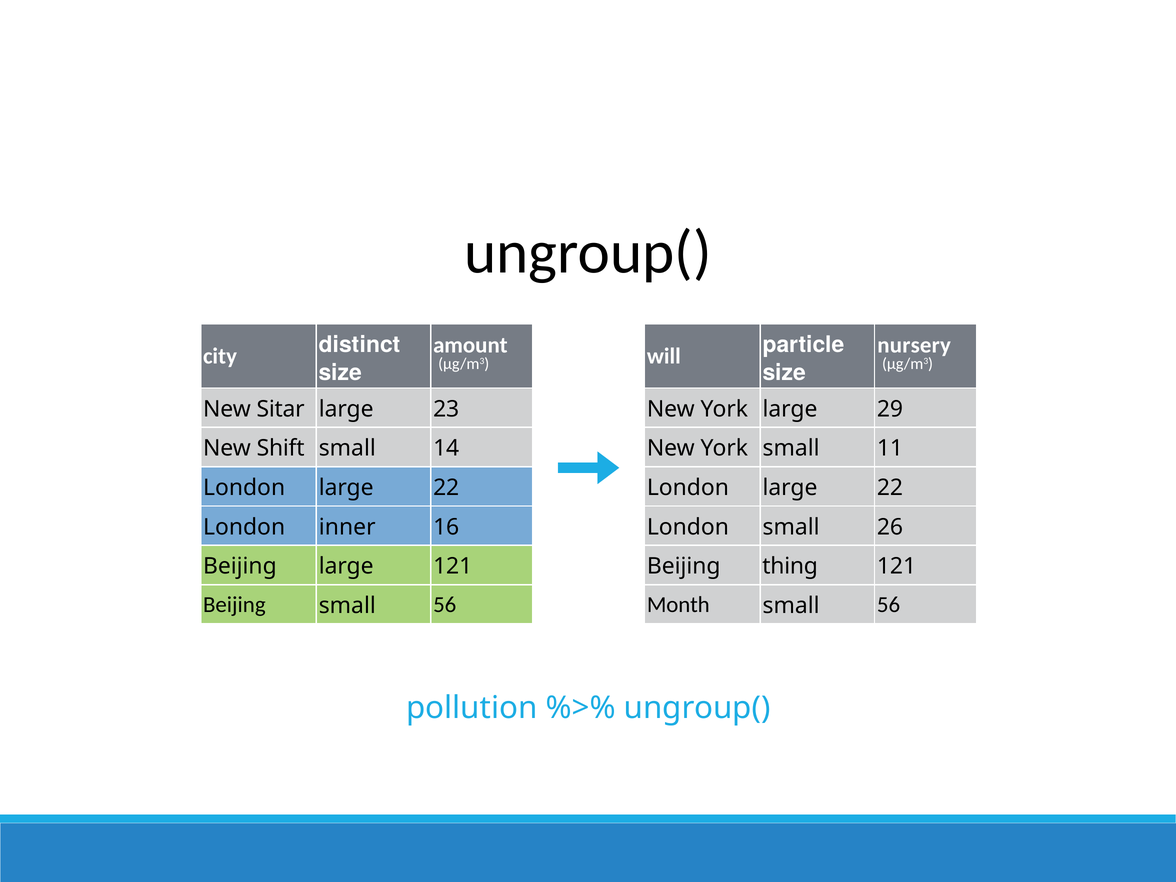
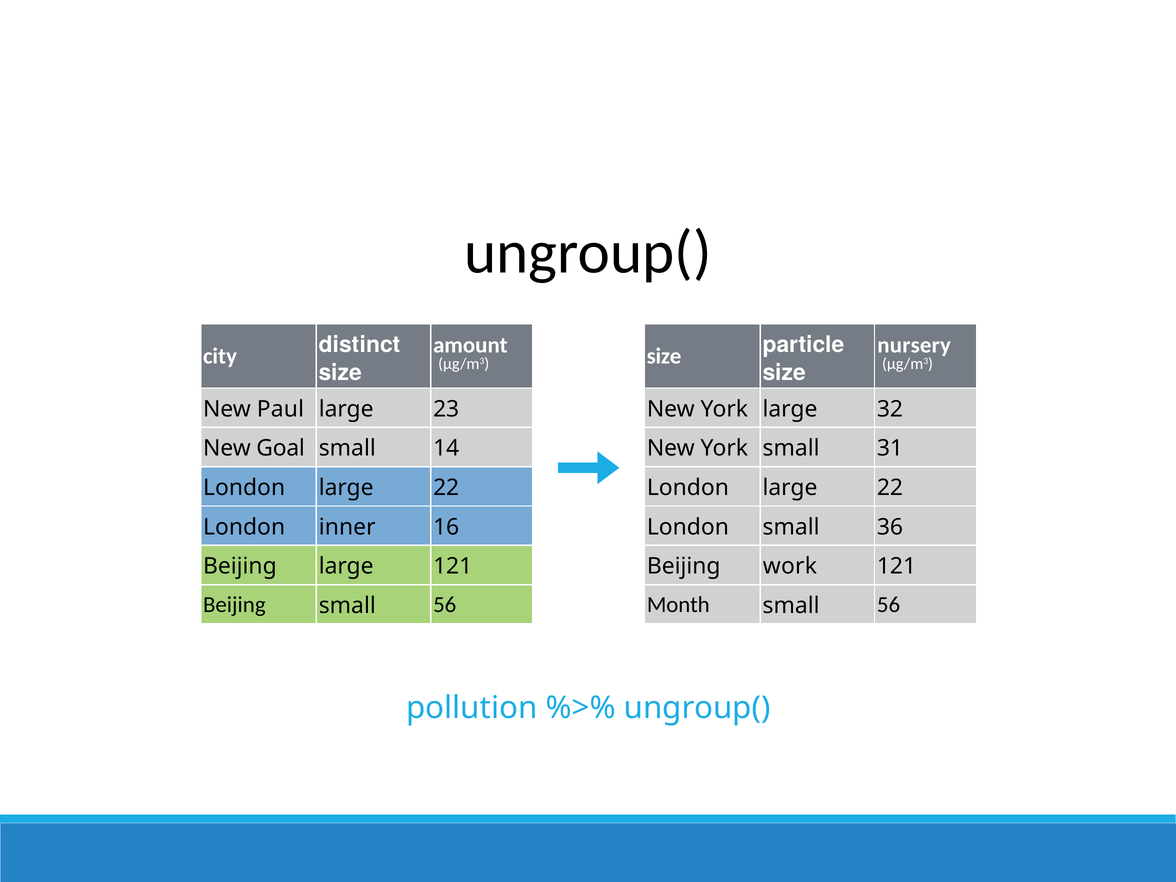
will: will -> size (664, 356)
Sitar: Sitar -> Paul (280, 409)
29: 29 -> 32 (890, 409)
Shift: Shift -> Goal (281, 448)
11: 11 -> 31 (890, 448)
26: 26 -> 36 (890, 527)
thing: thing -> work (790, 566)
